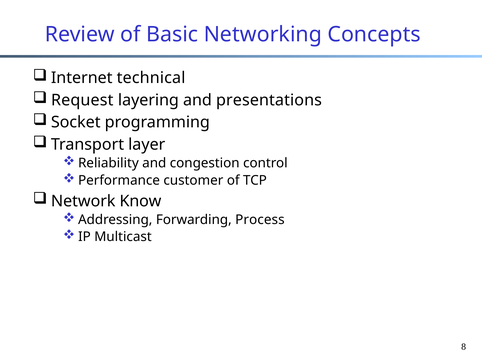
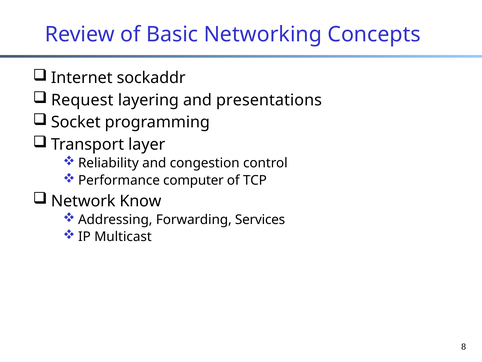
technical: technical -> sockaddr (151, 78)
customer: customer -> computer (193, 180)
Process: Process -> Services (260, 219)
